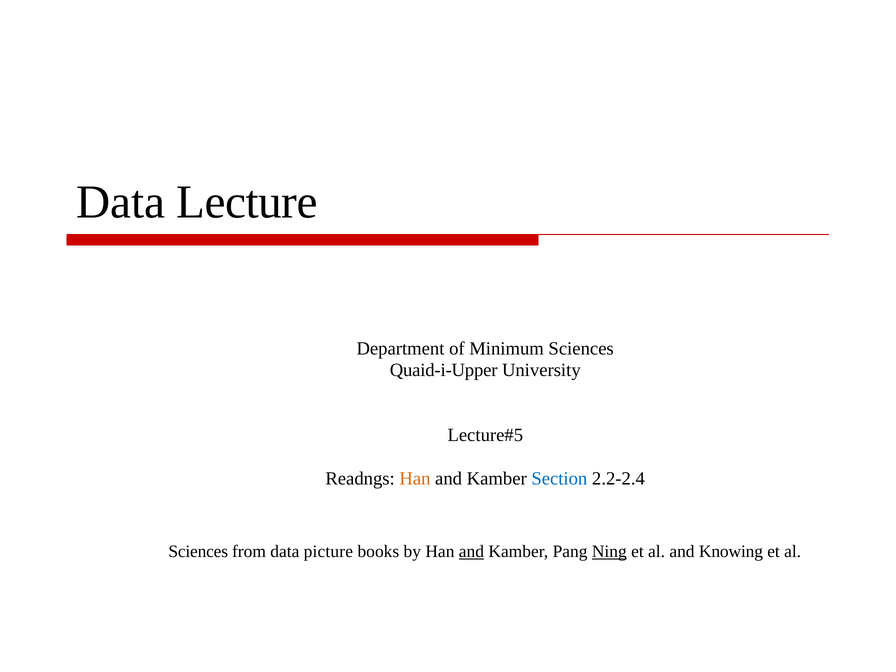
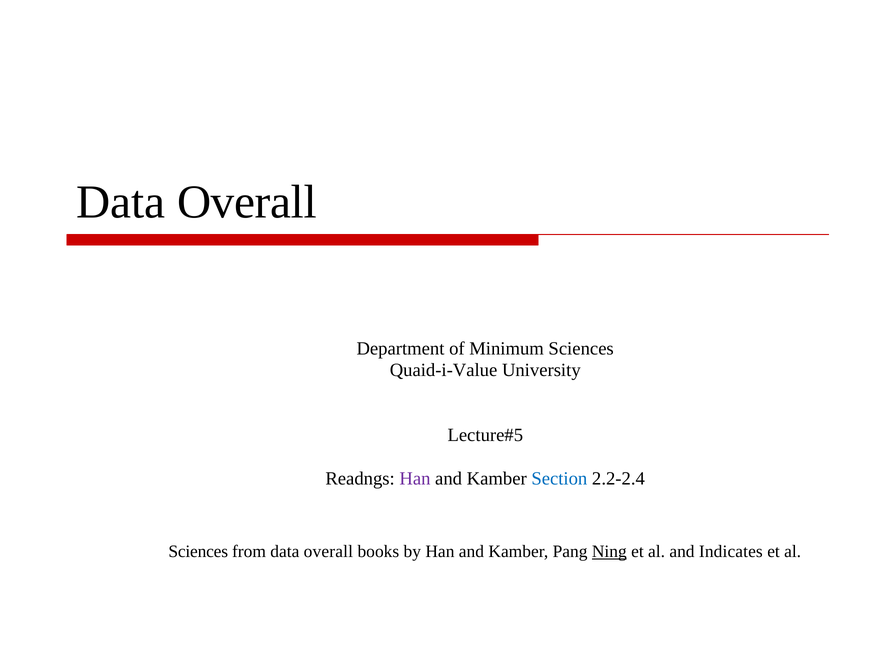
Lecture: Lecture -> Overall (247, 202)
Quaid-i-Upper: Quaid-i-Upper -> Quaid-i-Value (444, 370)
Han colour: orange -> purple (415, 479)
from data picture: picture -> overall (328, 551)
and underline: present -> none (471, 551)
Knowing: Knowing -> Indicates (731, 551)
